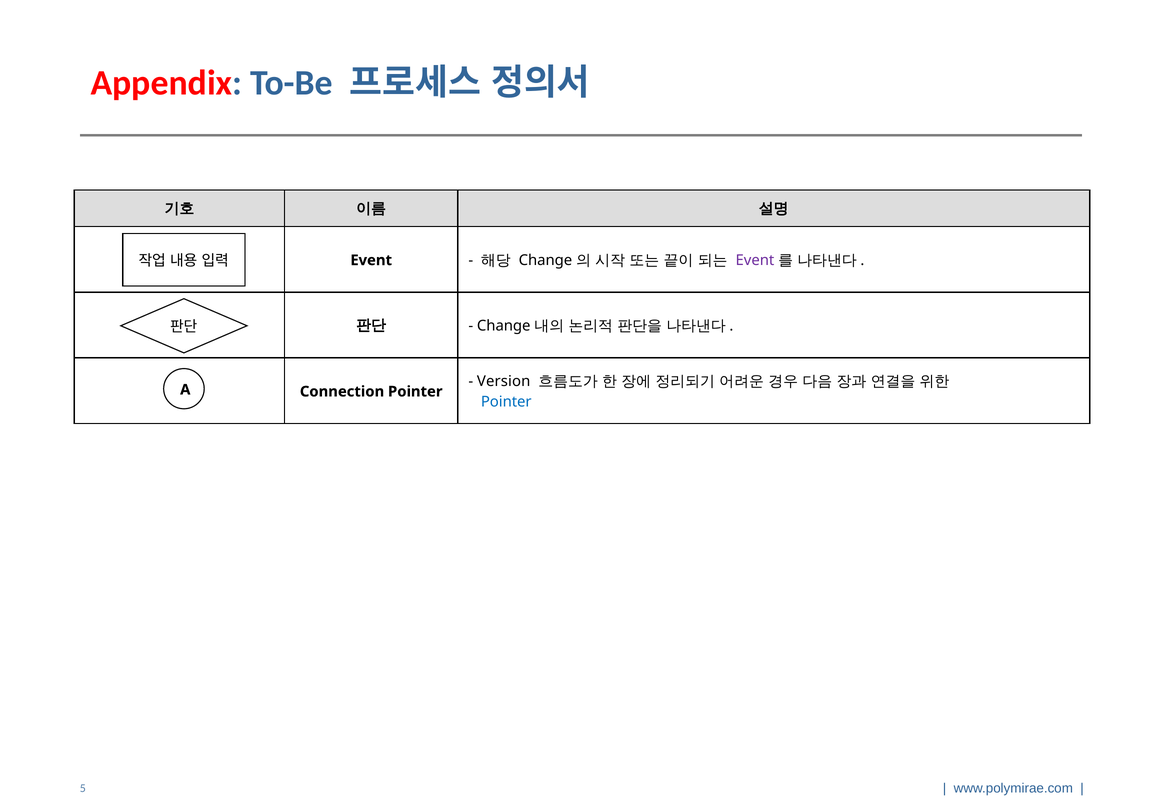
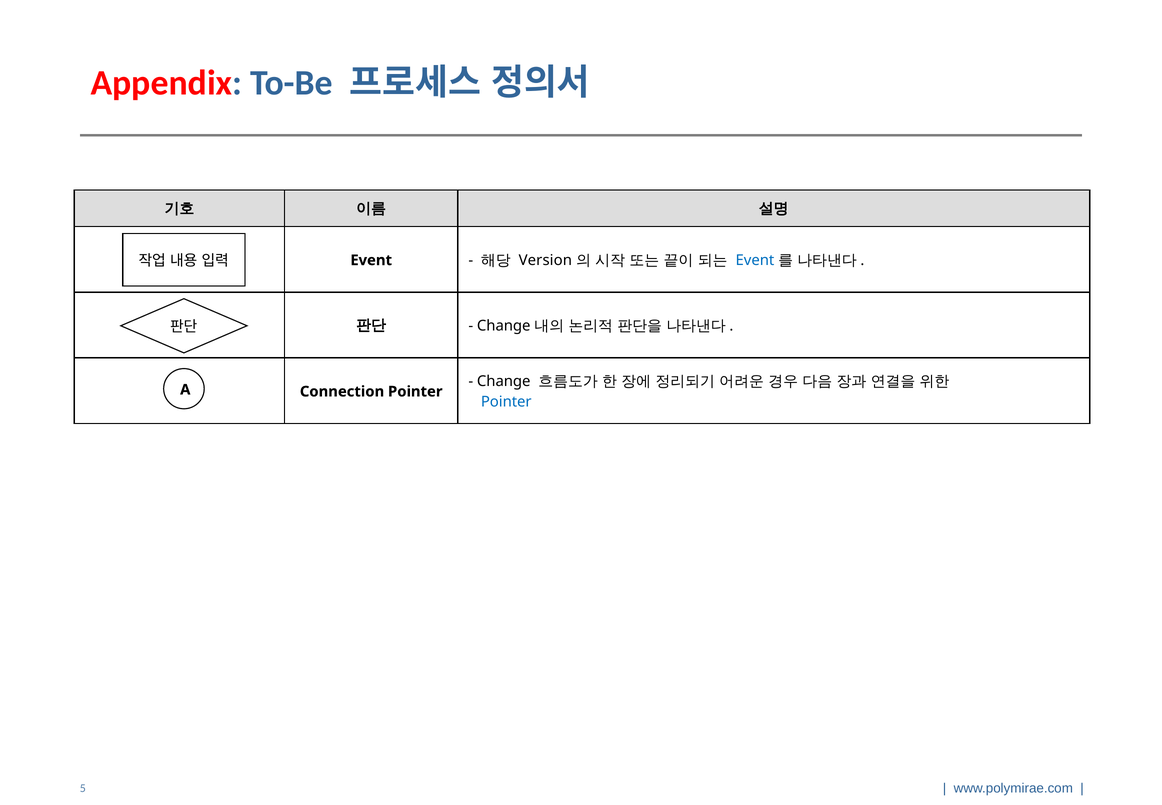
Change: Change -> Version (545, 260)
Event colour: purple -> blue (755, 260)
Version: Version -> Change (504, 381)
